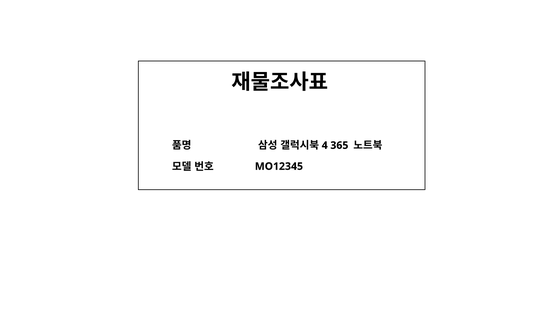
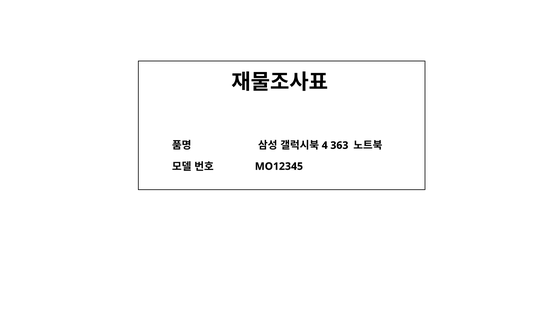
365: 365 -> 363 (339, 145)
